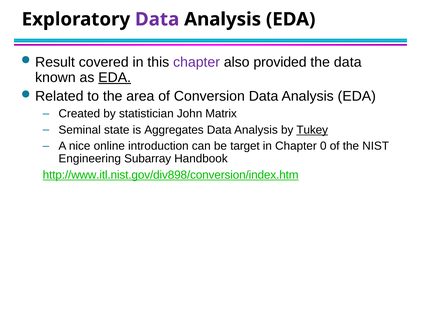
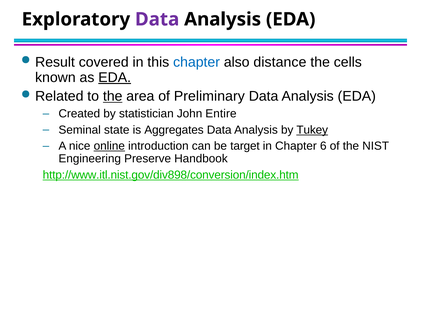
chapter colour: purple -> blue (197, 62)
provided: provided -> distance (280, 62)
the data: data -> cells (348, 62)
the underline: none -> present (113, 96)
Conversion: Conversion -> Preliminary (209, 96)
Matrix: Matrix -> Entire (221, 114)
online underline: none -> present (109, 146)
0: 0 -> 6 (323, 146)
Subarray: Subarray -> Preserve (148, 159)
